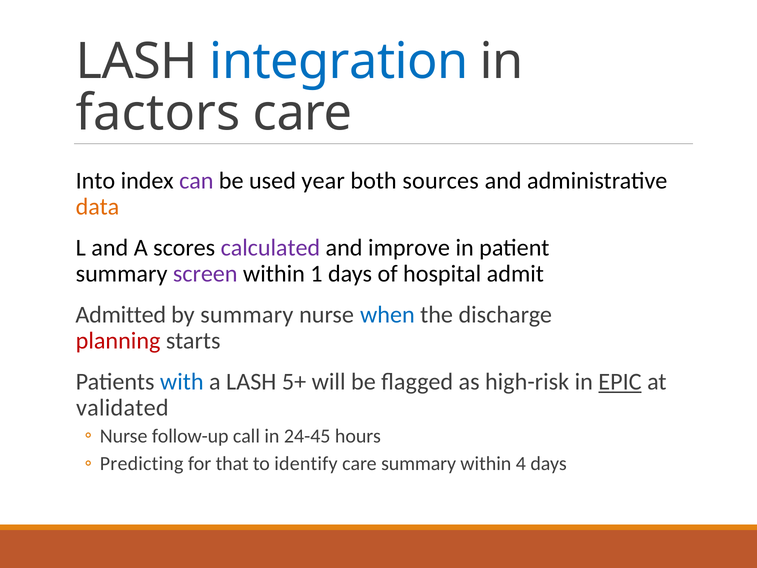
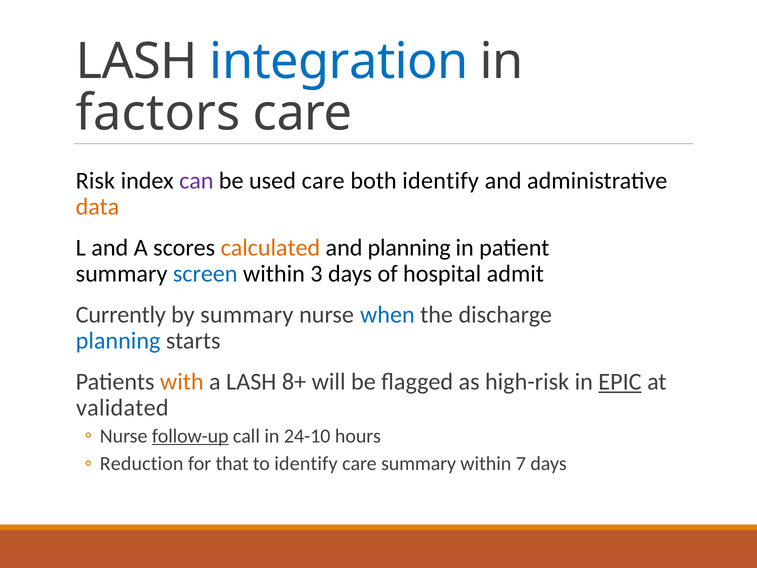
Into: Into -> Risk (95, 181)
used year: year -> care (323, 181)
both sources: sources -> identify (441, 181)
calculated colour: purple -> orange (270, 248)
and improve: improve -> planning (409, 248)
screen colour: purple -> blue (205, 274)
1: 1 -> 3 (316, 274)
Admitted: Admitted -> Currently (121, 315)
planning colour: red -> blue (118, 341)
with colour: blue -> orange (182, 382)
5+: 5+ -> 8+ (294, 382)
follow-up underline: none -> present (190, 436)
24-45: 24-45 -> 24-10 (307, 436)
Predicting: Predicting -> Reduction (142, 464)
4: 4 -> 7 (521, 464)
